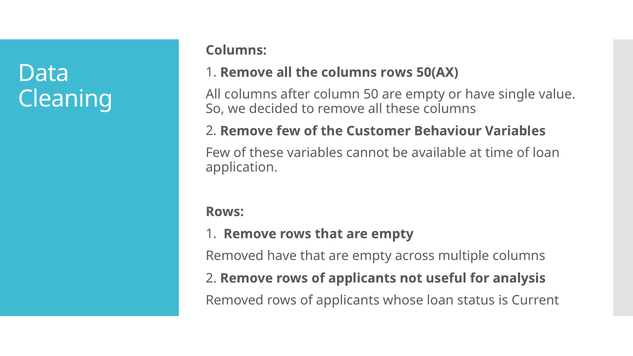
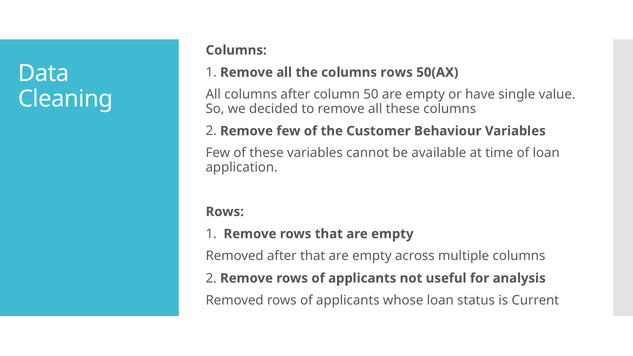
Removed have: have -> after (282, 256)
